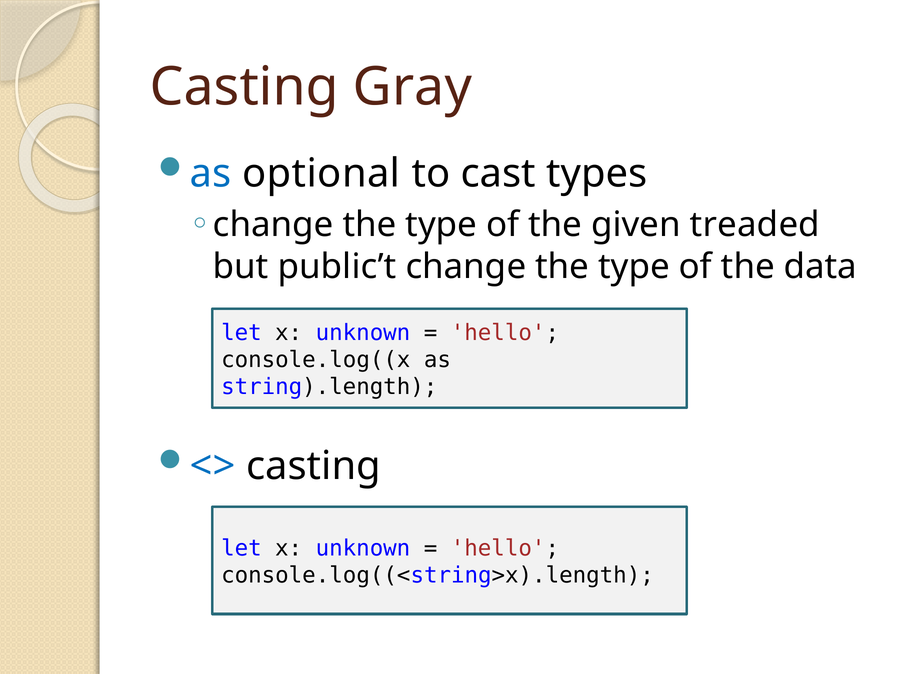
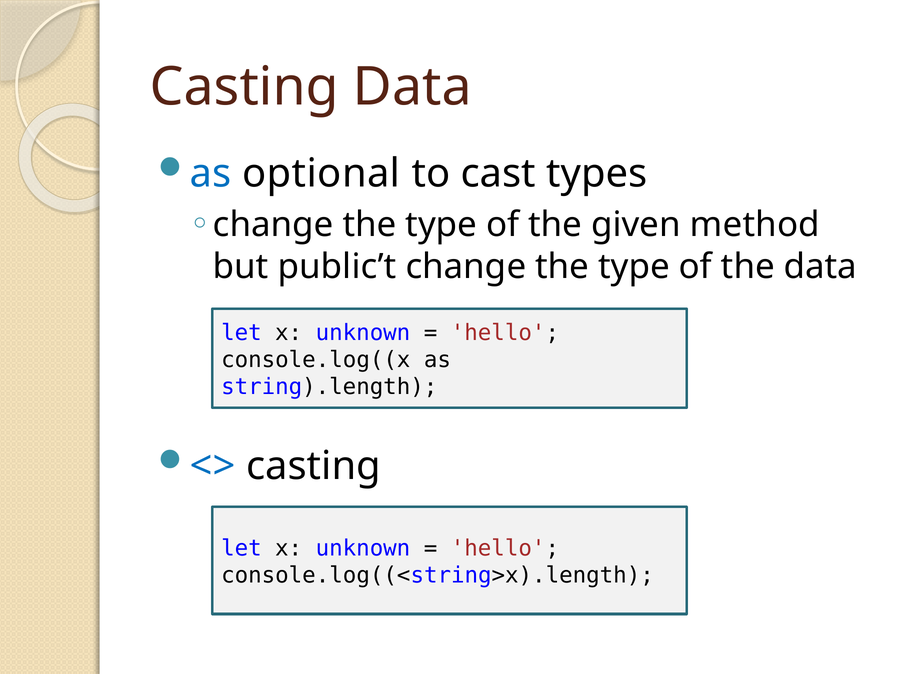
Casting Gray: Gray -> Data (412, 87)
treaded: treaded -> method (755, 225)
